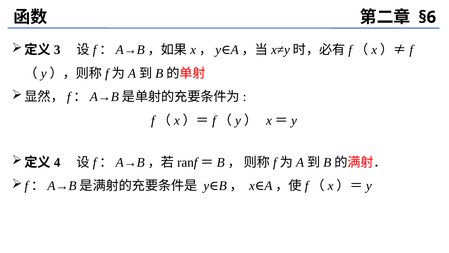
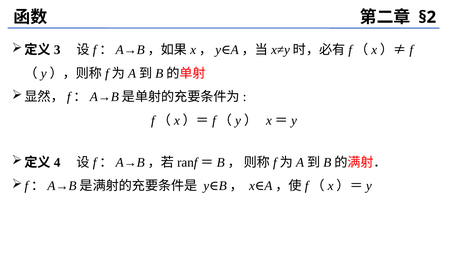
§6: §6 -> §2 (427, 17)
